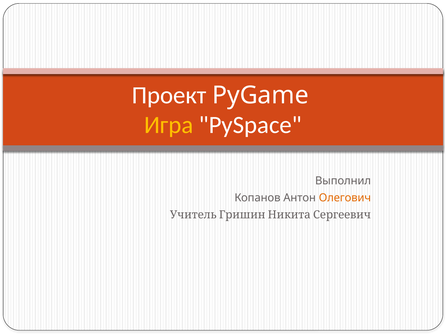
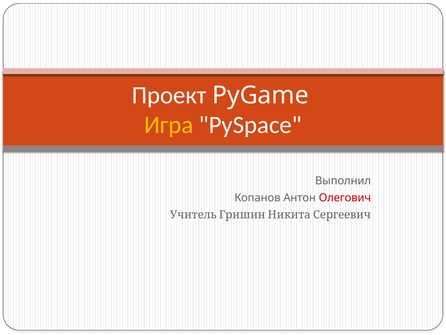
Олегович colour: orange -> red (345, 197)
